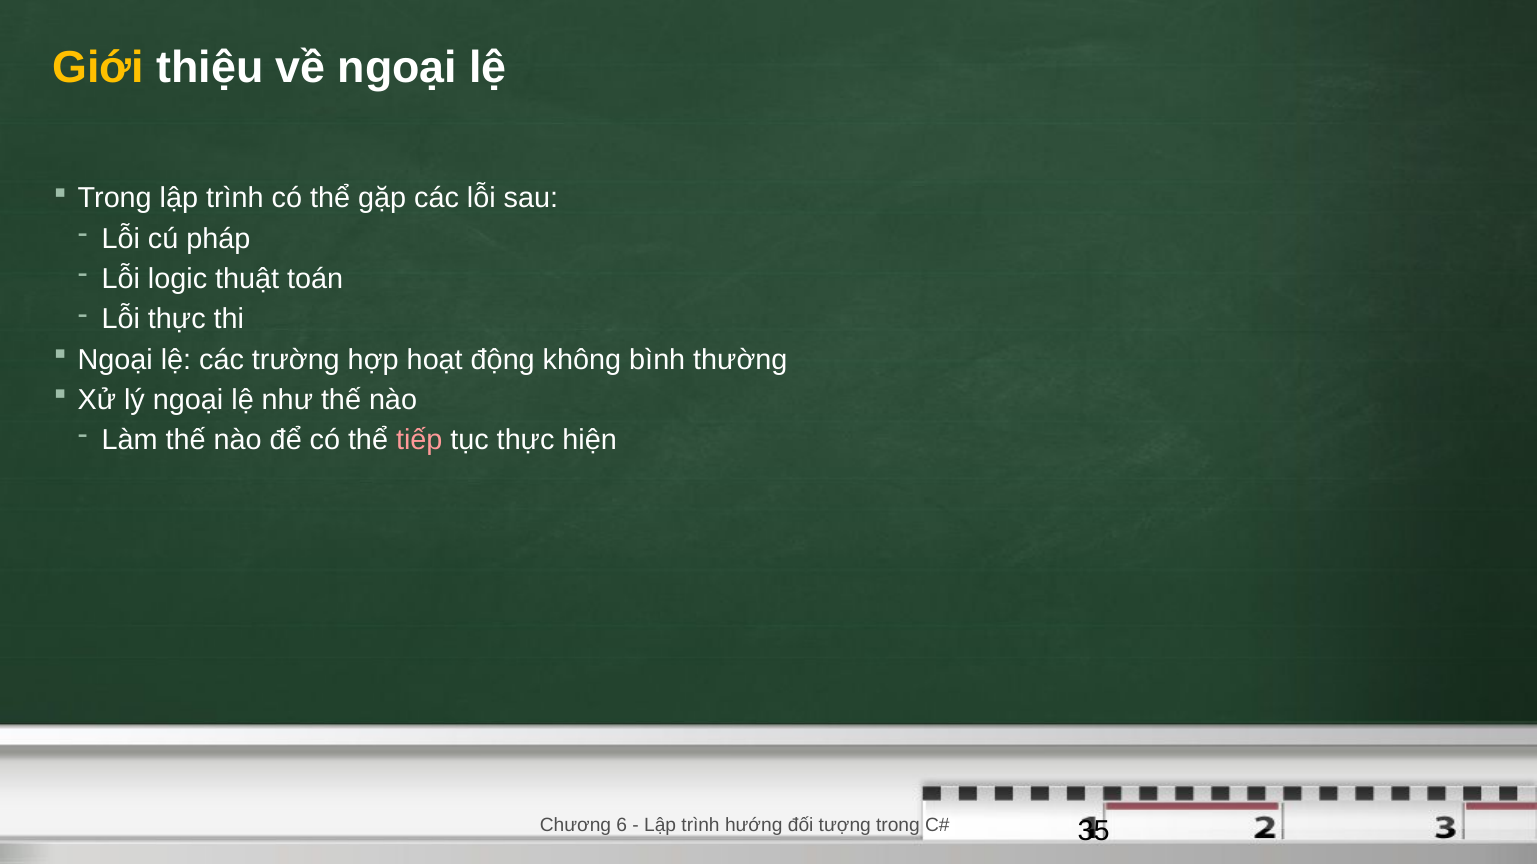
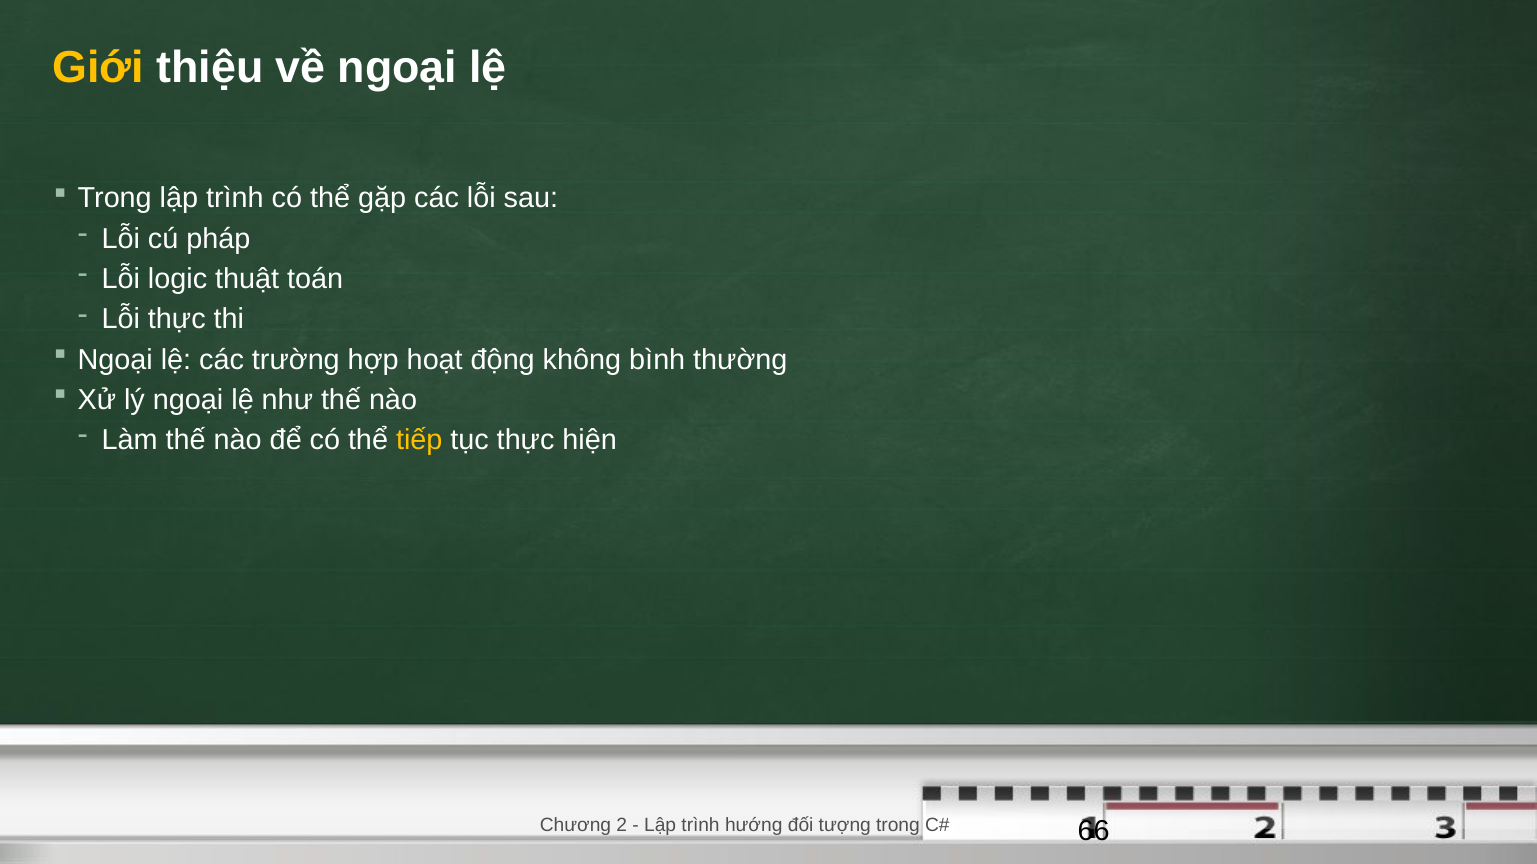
tiếp colour: pink -> yellow (419, 440)
6: 6 -> 2 (622, 826)
35: 35 -> 66 (1094, 832)
